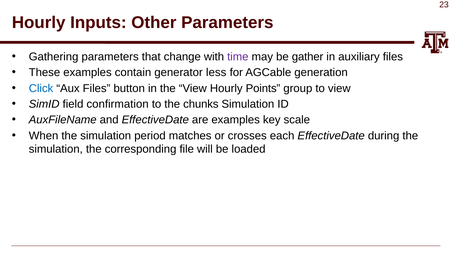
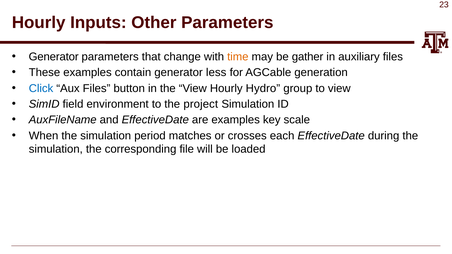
Gathering: Gathering -> Generator (54, 57)
time colour: purple -> orange (238, 57)
Points: Points -> Hydro (263, 88)
confirmation: confirmation -> environment (118, 104)
chunks: chunks -> project (201, 104)
